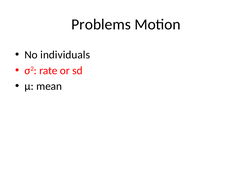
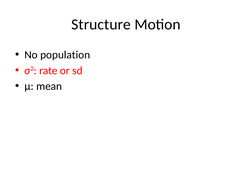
Problems: Problems -> Structure (101, 24)
individuals: individuals -> population (65, 55)
